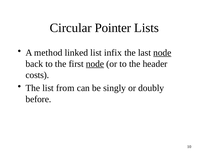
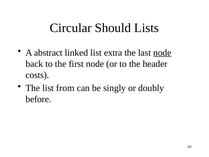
Pointer: Pointer -> Should (113, 28)
method: method -> abstract (48, 53)
infix: infix -> extra (113, 53)
node underline: present -> none (95, 64)
